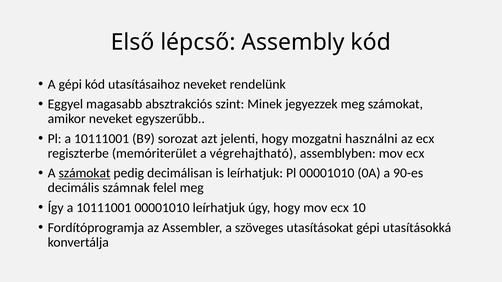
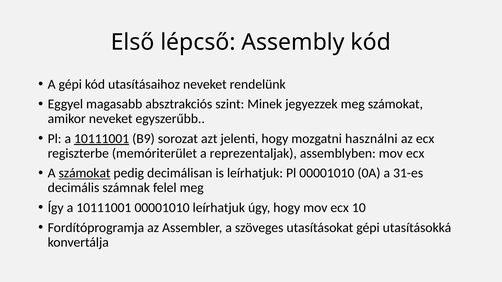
10111001 underline: none -> present (102, 139)
végrehajtható: végrehajtható -> reprezentaljak (253, 153)
90-es: 90-es -> 31-es (408, 173)
